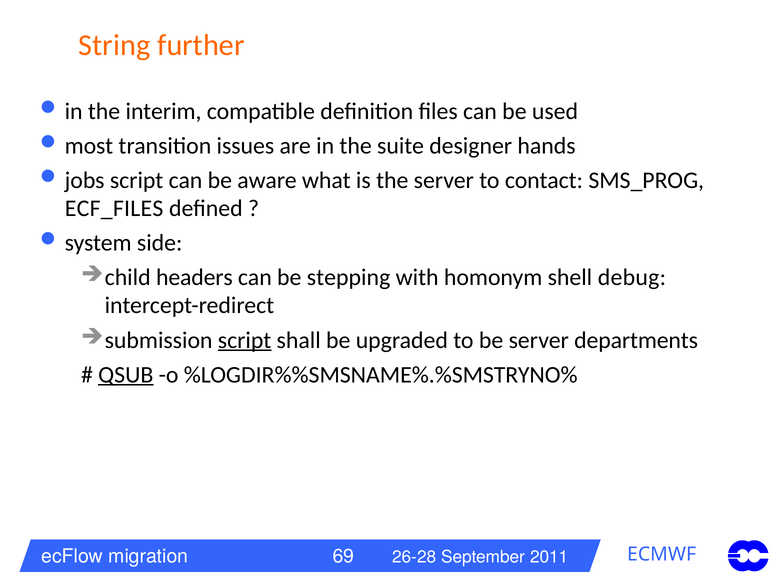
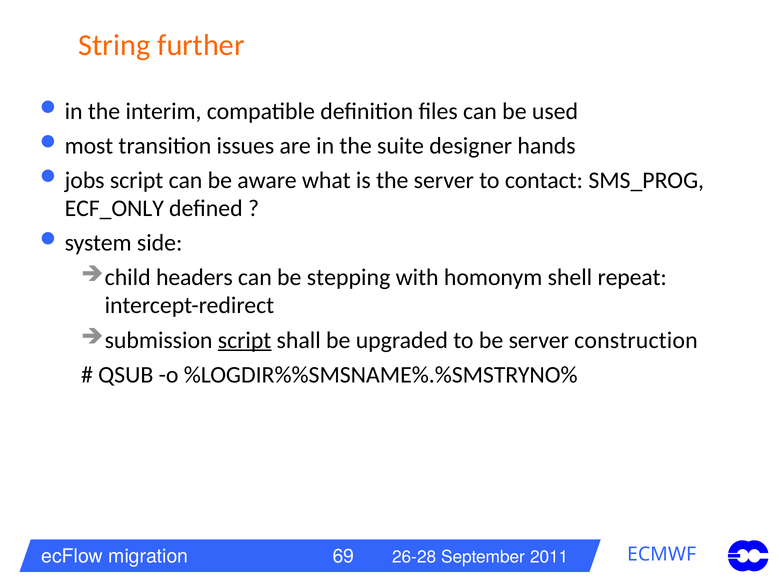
ECF_FILES: ECF_FILES -> ECF_ONLY (114, 208)
debug: debug -> repeat (632, 278)
departments: departments -> construction (636, 340)
QSUB underline: present -> none (126, 375)
